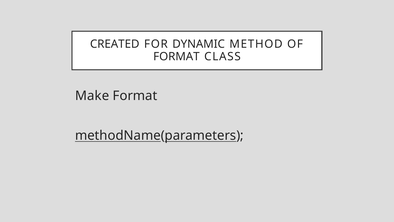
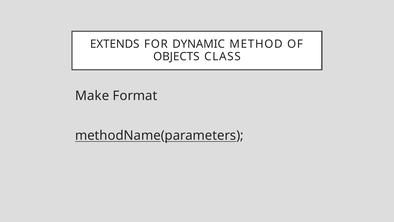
CREATED: CREATED -> EXTENDS (115, 44)
FORMAT: FORMAT -> OBJECTS (176, 57)
